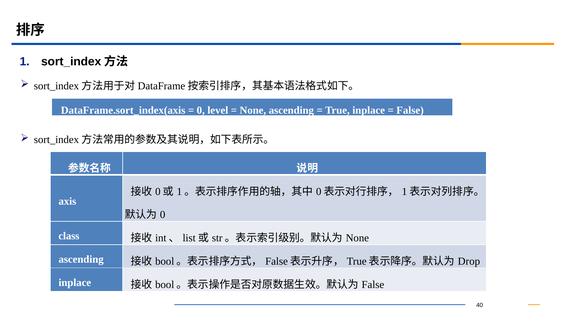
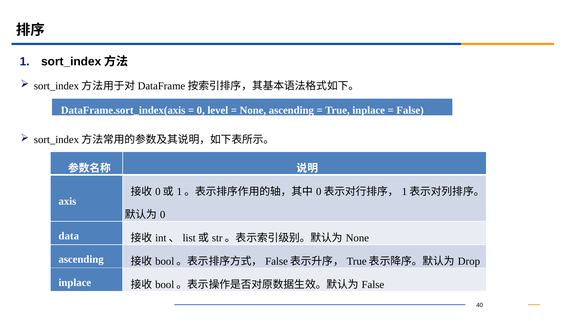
class: class -> data (69, 236)
